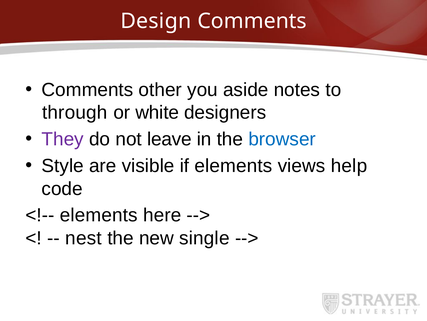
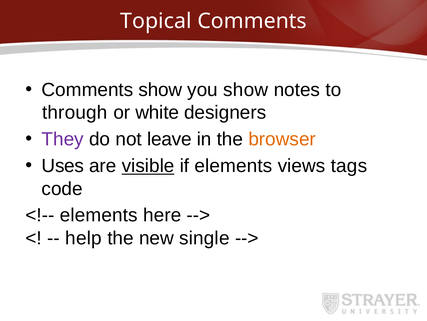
Design: Design -> Topical (156, 21)
Comments other: other -> show (160, 90)
you aside: aside -> show (246, 90)
browser colour: blue -> orange (282, 139)
Style: Style -> Uses (63, 166)
visible underline: none -> present (148, 166)
help: help -> tags (349, 166)
nest: nest -> help (84, 238)
